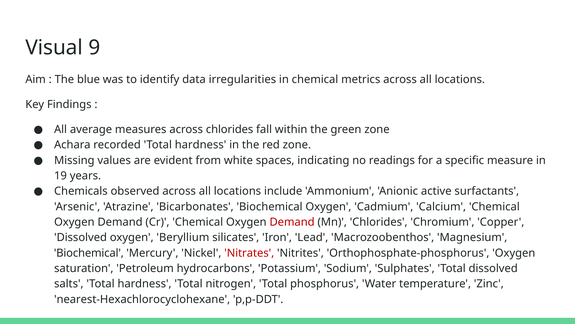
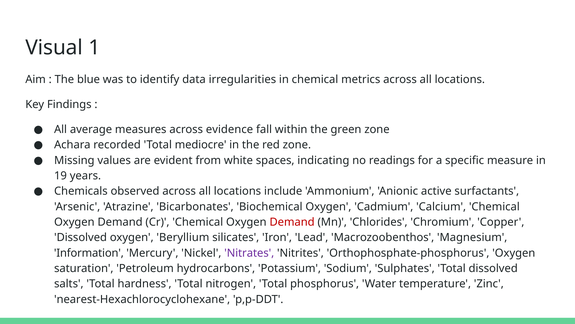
9: 9 -> 1 (94, 48)
across chlorides: chlorides -> evidence (229, 129)
recorded Total hardness: hardness -> mediocre (201, 145)
Biochemical: Biochemical -> Information (89, 253)
Nitrates colour: red -> purple (249, 253)
